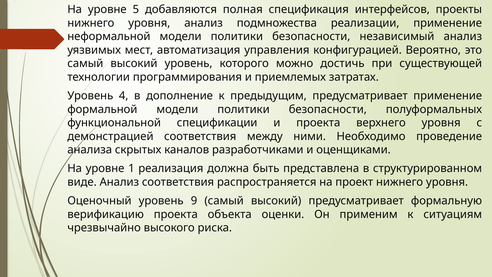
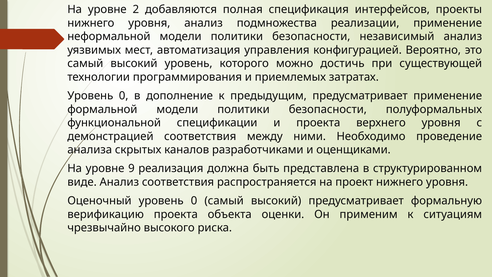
5: 5 -> 2 (136, 9)
4: 4 -> 0 (124, 96)
1: 1 -> 9 (131, 168)
Оценочный уровень 9: 9 -> 0 (194, 201)
